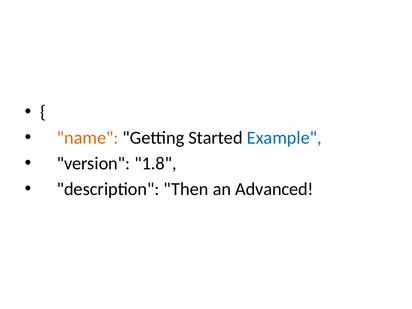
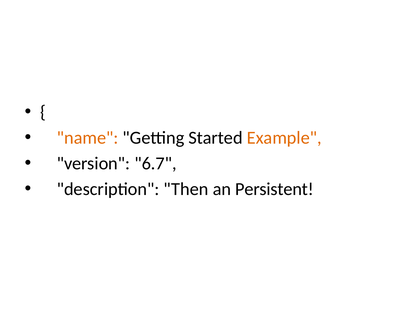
Example colour: blue -> orange (284, 138)
1.8: 1.8 -> 6.7 (156, 163)
Advanced: Advanced -> Persistent (274, 189)
